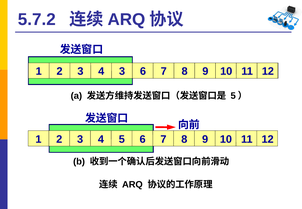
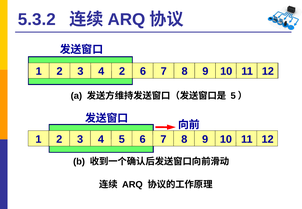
5.7.2: 5.7.2 -> 5.3.2 (37, 19)
4 3: 3 -> 2 (122, 71)
